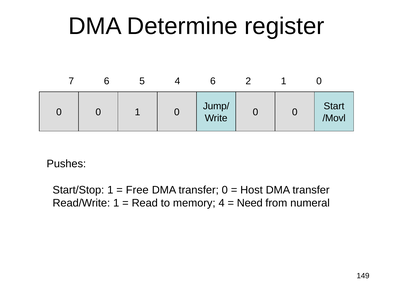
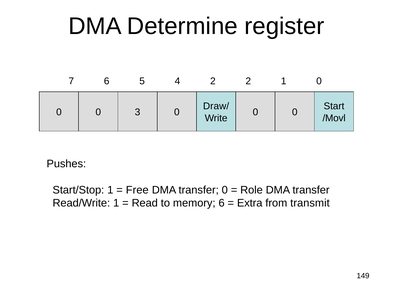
4 6: 6 -> 2 (213, 81)
Jump/: Jump/ -> Draw/ (216, 106)
0 1: 1 -> 3 (138, 112)
Host: Host -> Role (252, 190)
memory 4: 4 -> 6 (222, 203)
Need: Need -> Extra (250, 203)
numeral: numeral -> transmit (310, 203)
